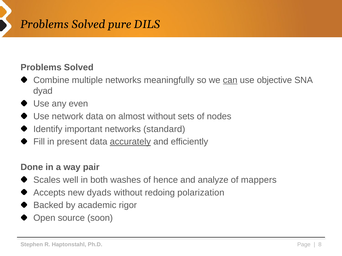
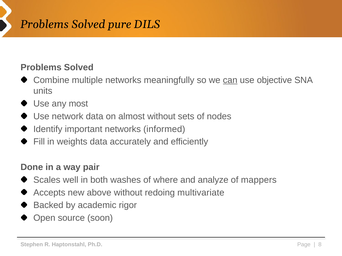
dyad: dyad -> units (43, 91)
even: even -> most (78, 104)
standard: standard -> informed (164, 129)
present: present -> weights (72, 142)
accurately underline: present -> none (130, 142)
hence: hence -> where (166, 180)
dyads: dyads -> above (99, 193)
polarization: polarization -> multivariate (201, 193)
